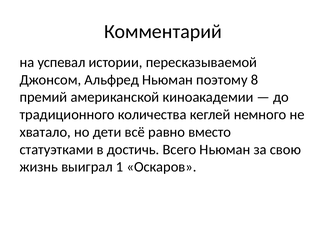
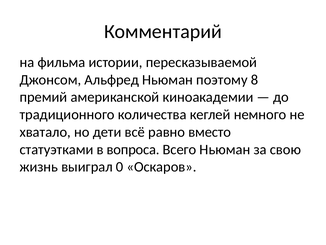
успевал: успевал -> фильма (61, 62)
достичь: достичь -> вопроса (133, 149)
1: 1 -> 0 (120, 167)
